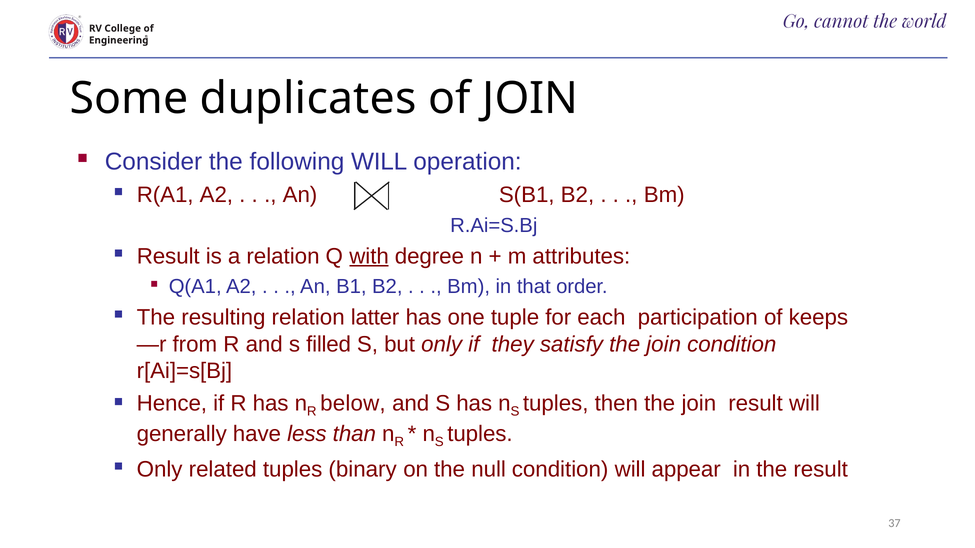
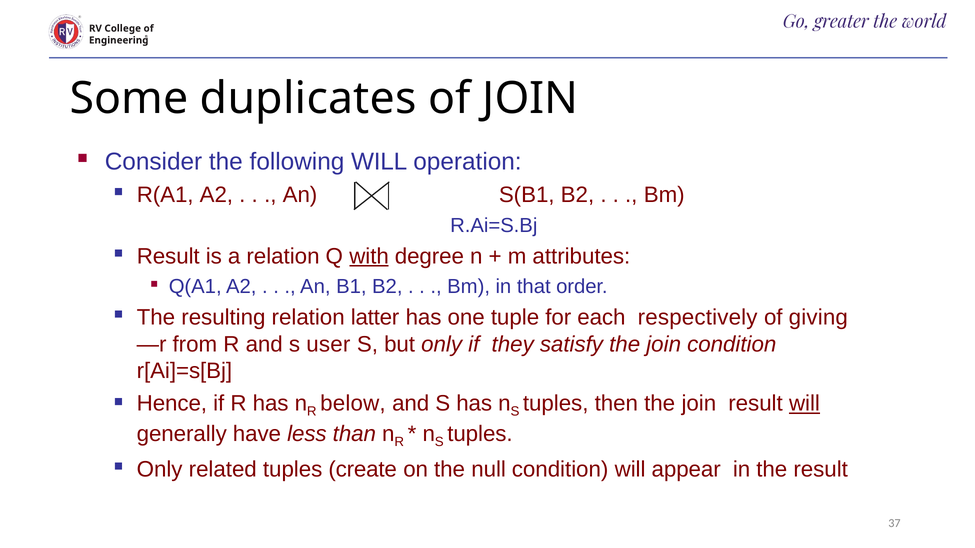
cannot: cannot -> greater (841, 22)
each participation: participation -> respectively (698, 318)
keeps: keeps -> giving (818, 318)
filled: filled -> user (328, 345)
will underline: none -> present (804, 404)
binary: binary -> create (363, 470)
